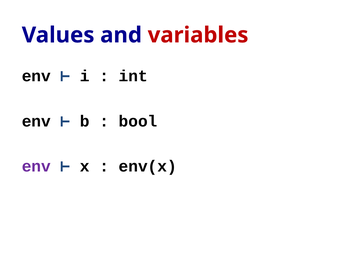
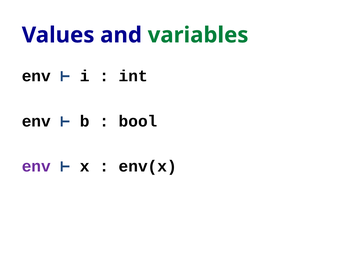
variables colour: red -> green (198, 35)
